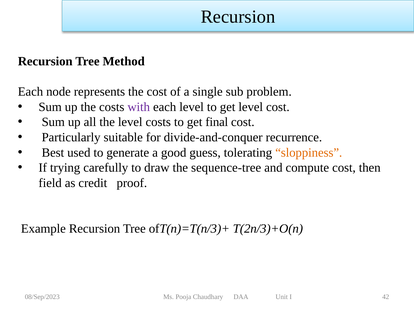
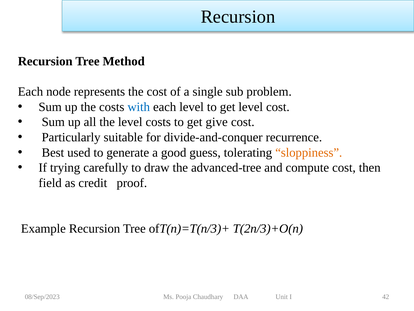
with colour: purple -> blue (139, 107)
final: final -> give (217, 122)
sequence-tree: sequence-tree -> advanced-tree (226, 167)
